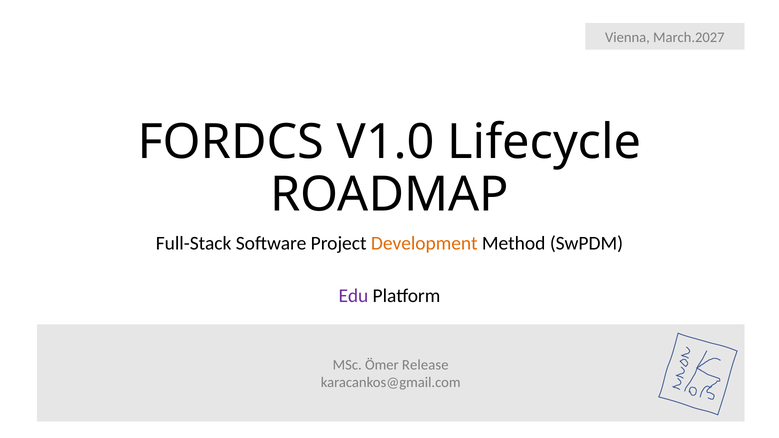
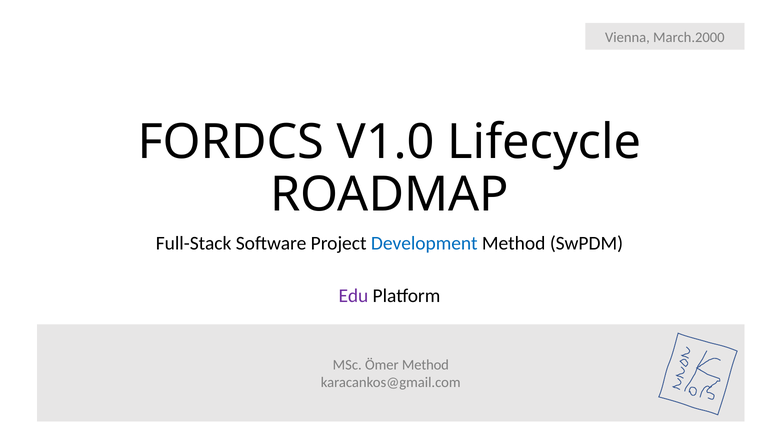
March.2027: March.2027 -> March.2000 (689, 37)
Development colour: orange -> blue (424, 243)
Ömer Release: Release -> Method (425, 365)
